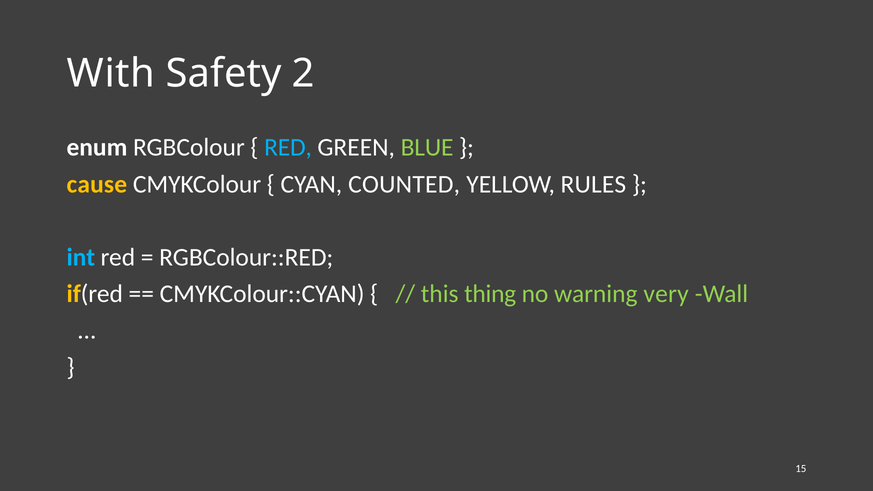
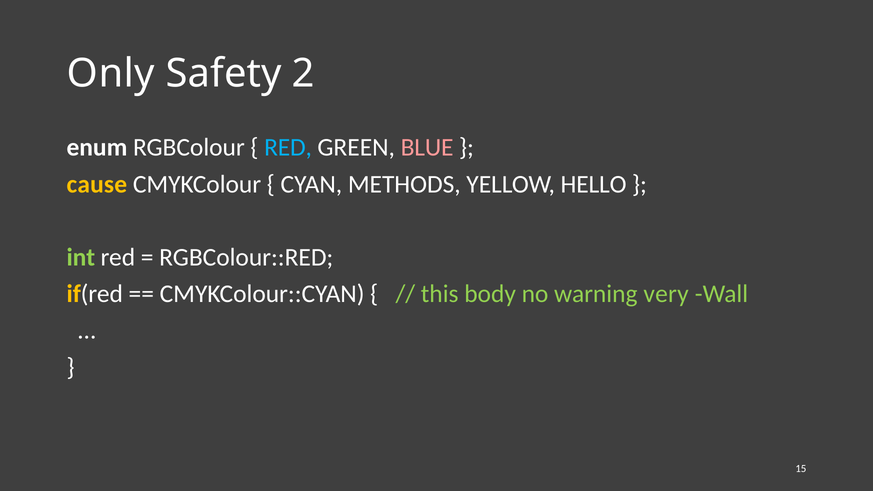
With: With -> Only (111, 73)
BLUE colour: light green -> pink (427, 148)
COUNTED: COUNTED -> METHODS (404, 184)
RULES: RULES -> HELLO (594, 184)
int colour: light blue -> light green (81, 257)
thing: thing -> body (490, 294)
